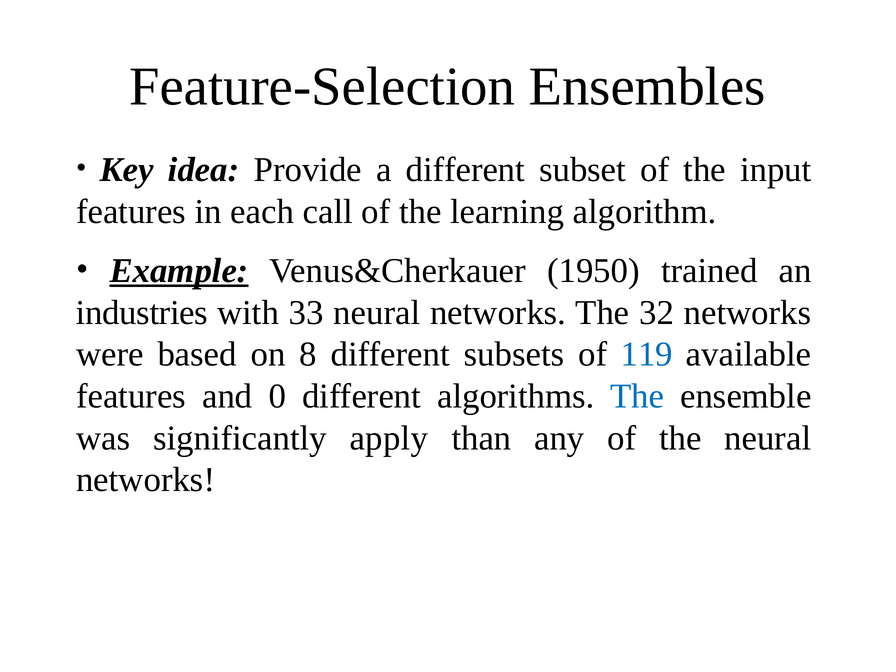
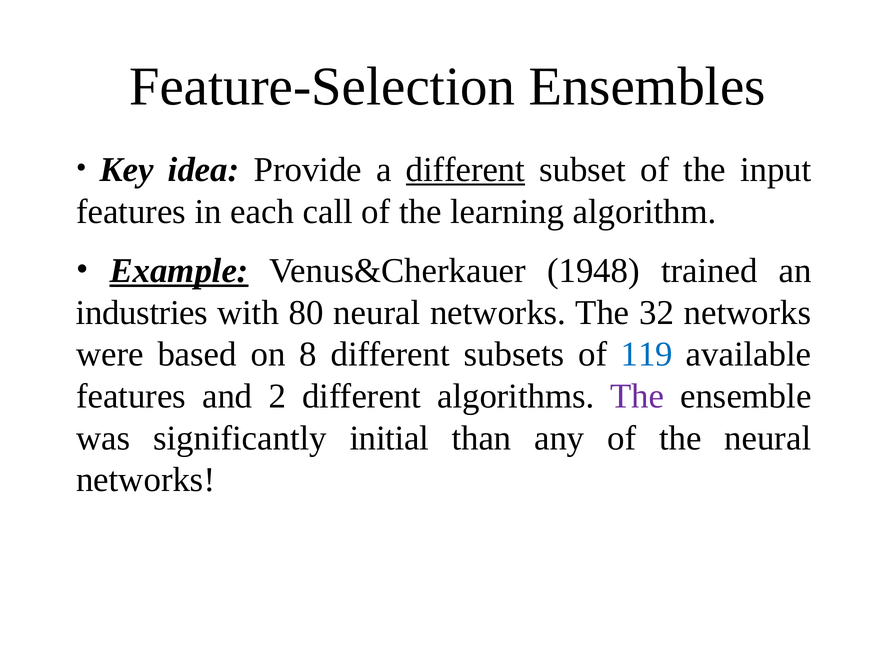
different underline: none -> present (465, 170)
1950: 1950 -> 1948 (594, 271)
33: 33 -> 80 (306, 313)
0: 0 -> 2 (277, 396)
The colour: blue -> purple (637, 396)
apply: apply -> initial (389, 438)
